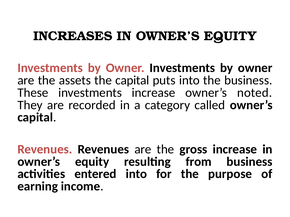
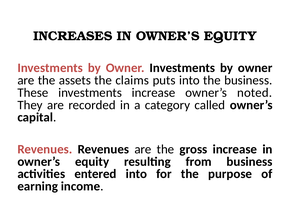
the capital: capital -> claims (132, 80)
